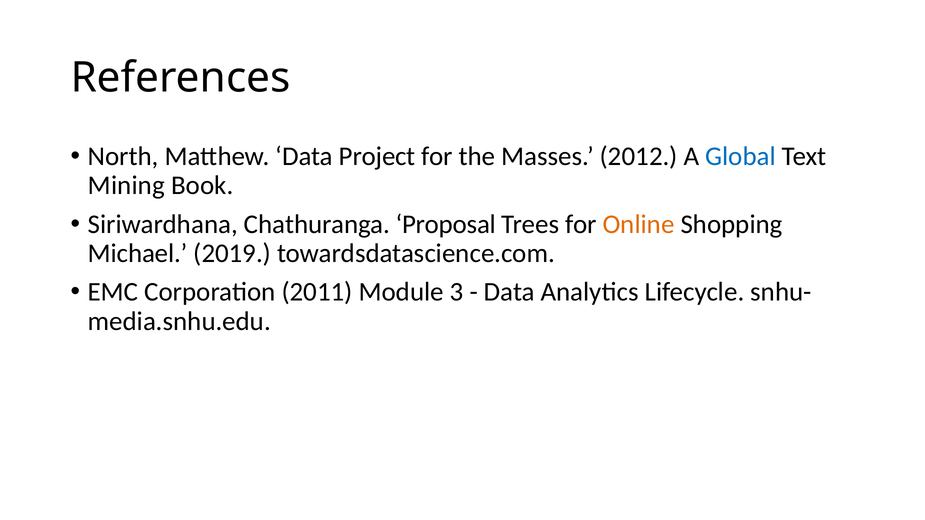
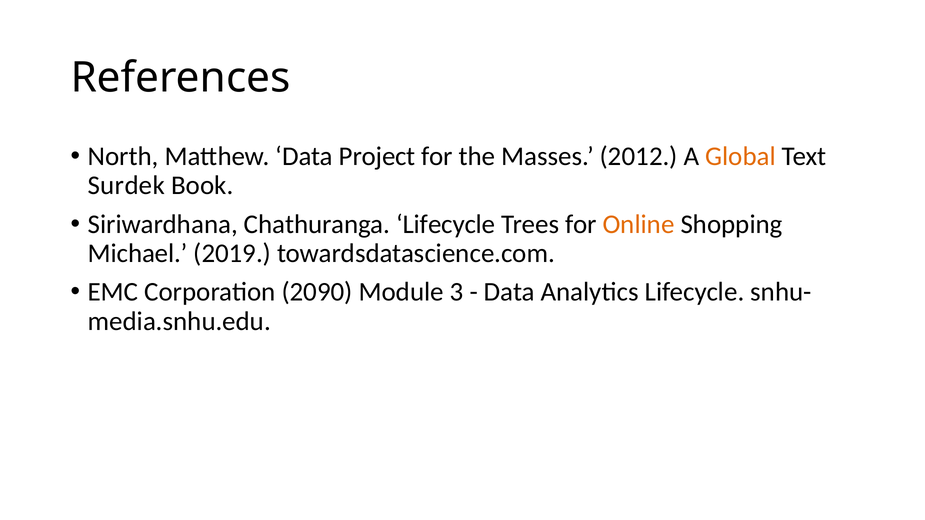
Global colour: blue -> orange (741, 156)
Mining: Mining -> Surdek (126, 186)
Chathuranga Proposal: Proposal -> Lifecycle (446, 224)
2011: 2011 -> 2090 (317, 292)
